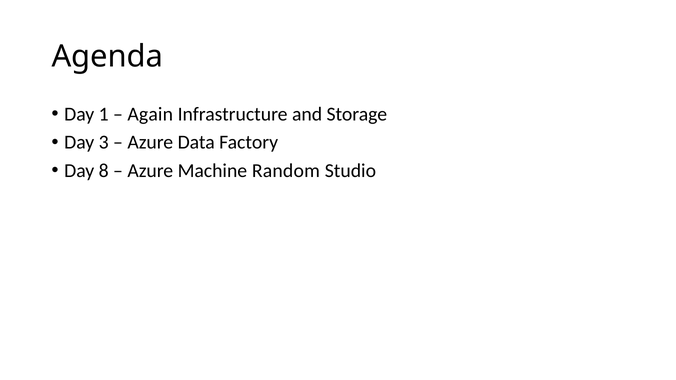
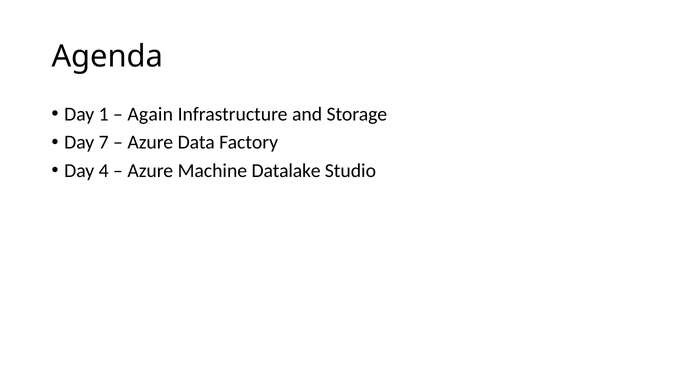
3: 3 -> 7 (104, 143)
8: 8 -> 4 (104, 171)
Random: Random -> Datalake (286, 171)
